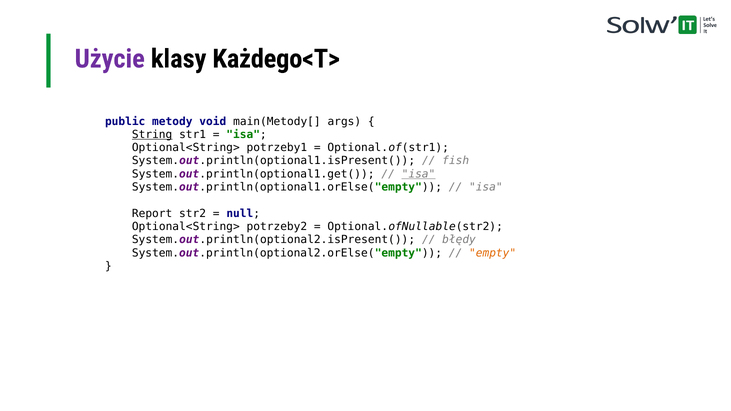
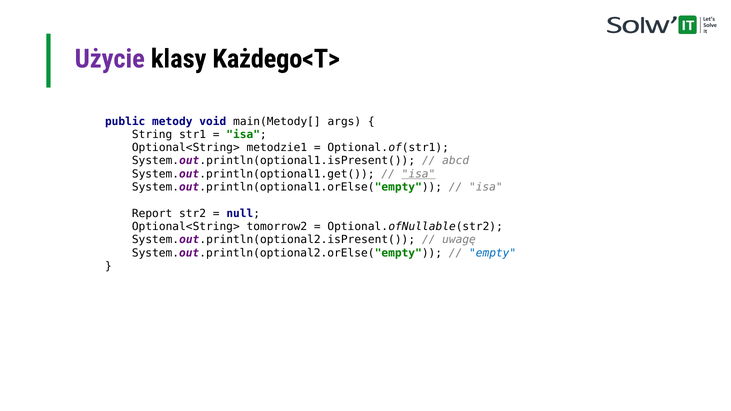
String underline: present -> none (152, 135)
potrzeby1: potrzeby1 -> metodzie1 (277, 148)
fish: fish -> abcd (456, 161)
potrzeby2: potrzeby2 -> tomorrow2 (277, 227)
błędy: błędy -> uwagę (459, 240)
empty colour: orange -> blue (493, 253)
